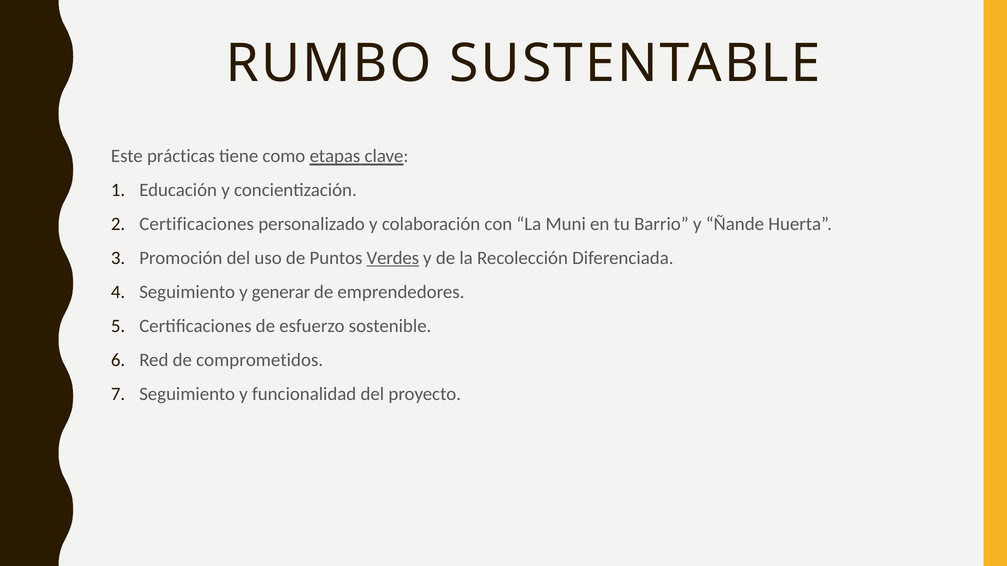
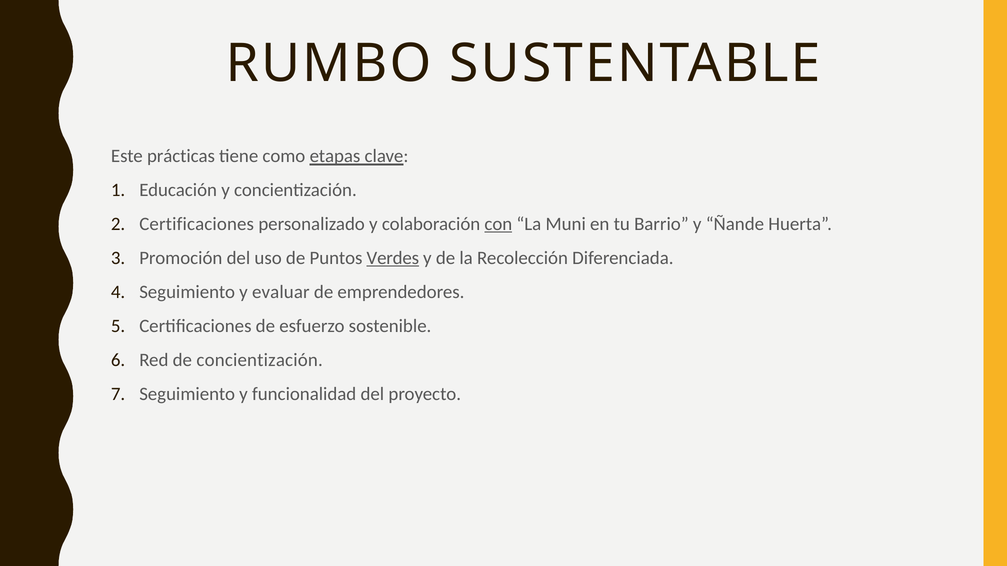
con underline: none -> present (498, 224)
generar: generar -> evaluar (281, 292)
de comprometidos: comprometidos -> concientización (260, 360)
